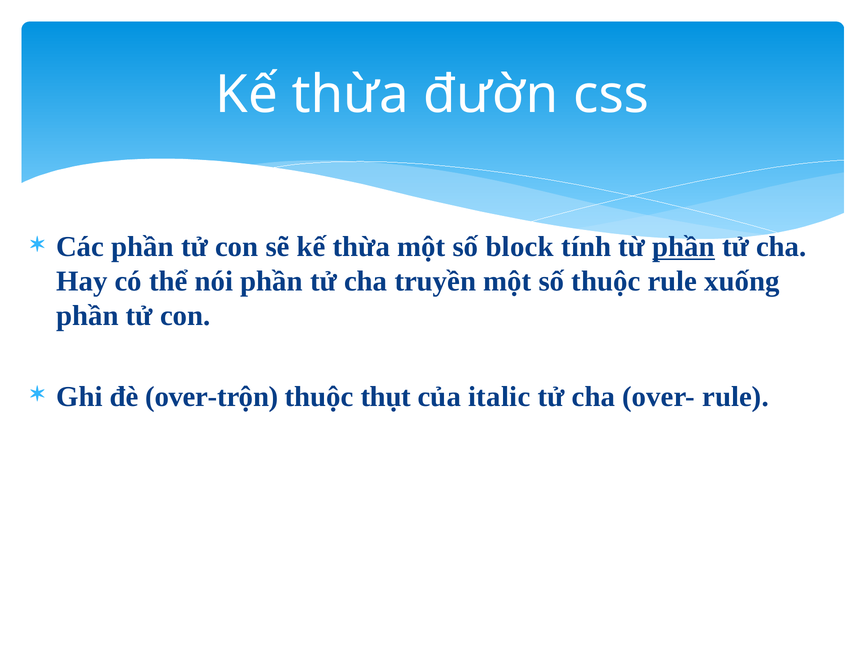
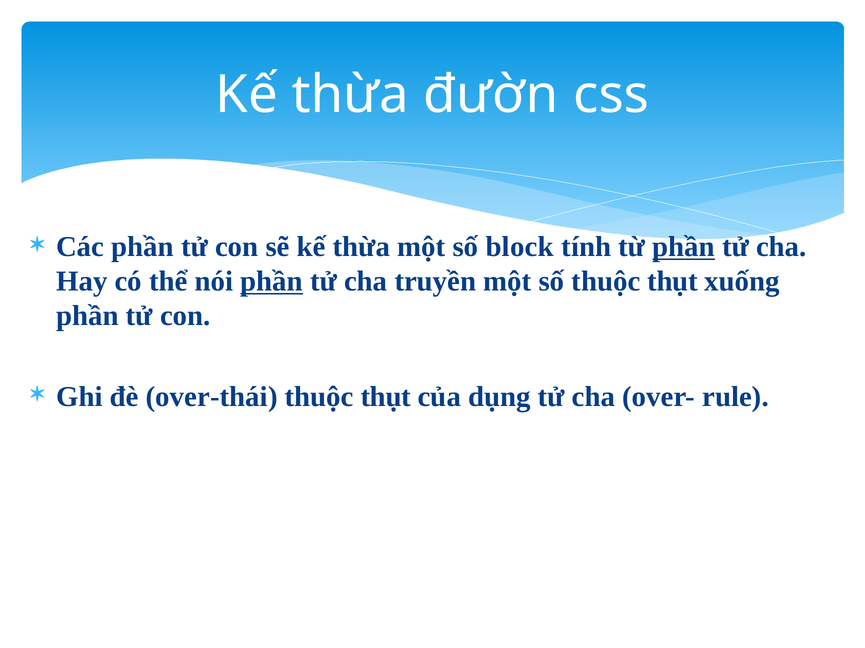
phần underline: none -> present (272, 282)
số thuộc rule: rule -> thụt (672, 282)
over-trộn: over-trộn -> over-thái (212, 397)
italic: italic -> dụng (499, 397)
